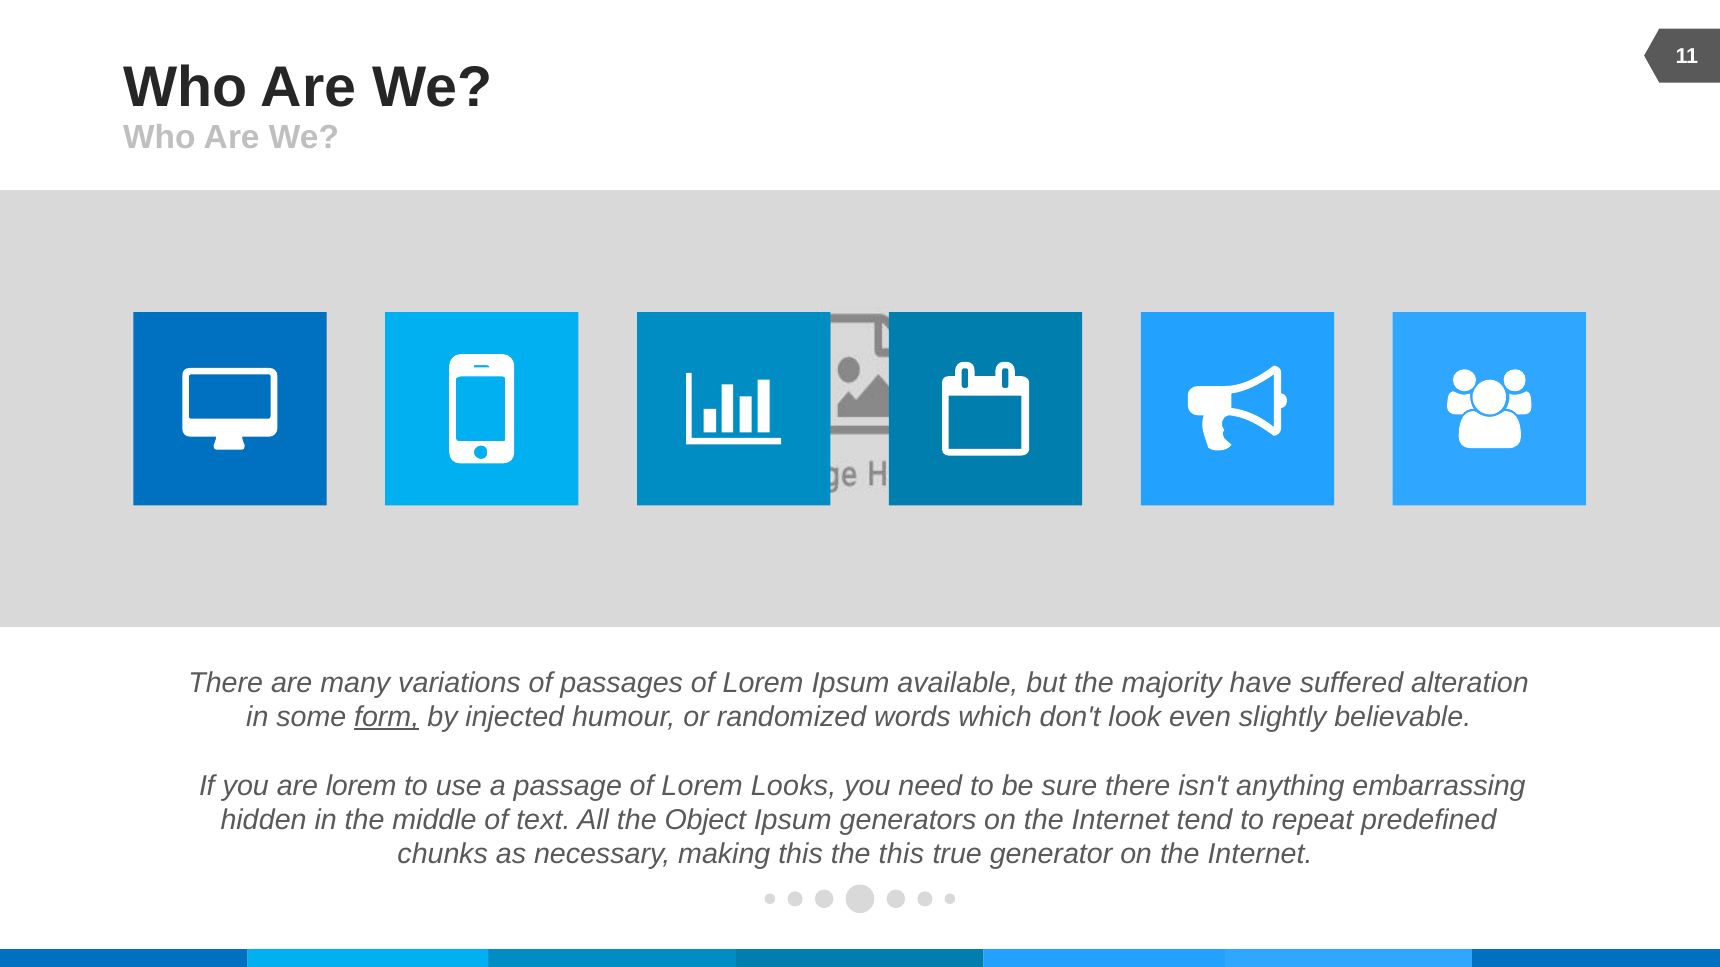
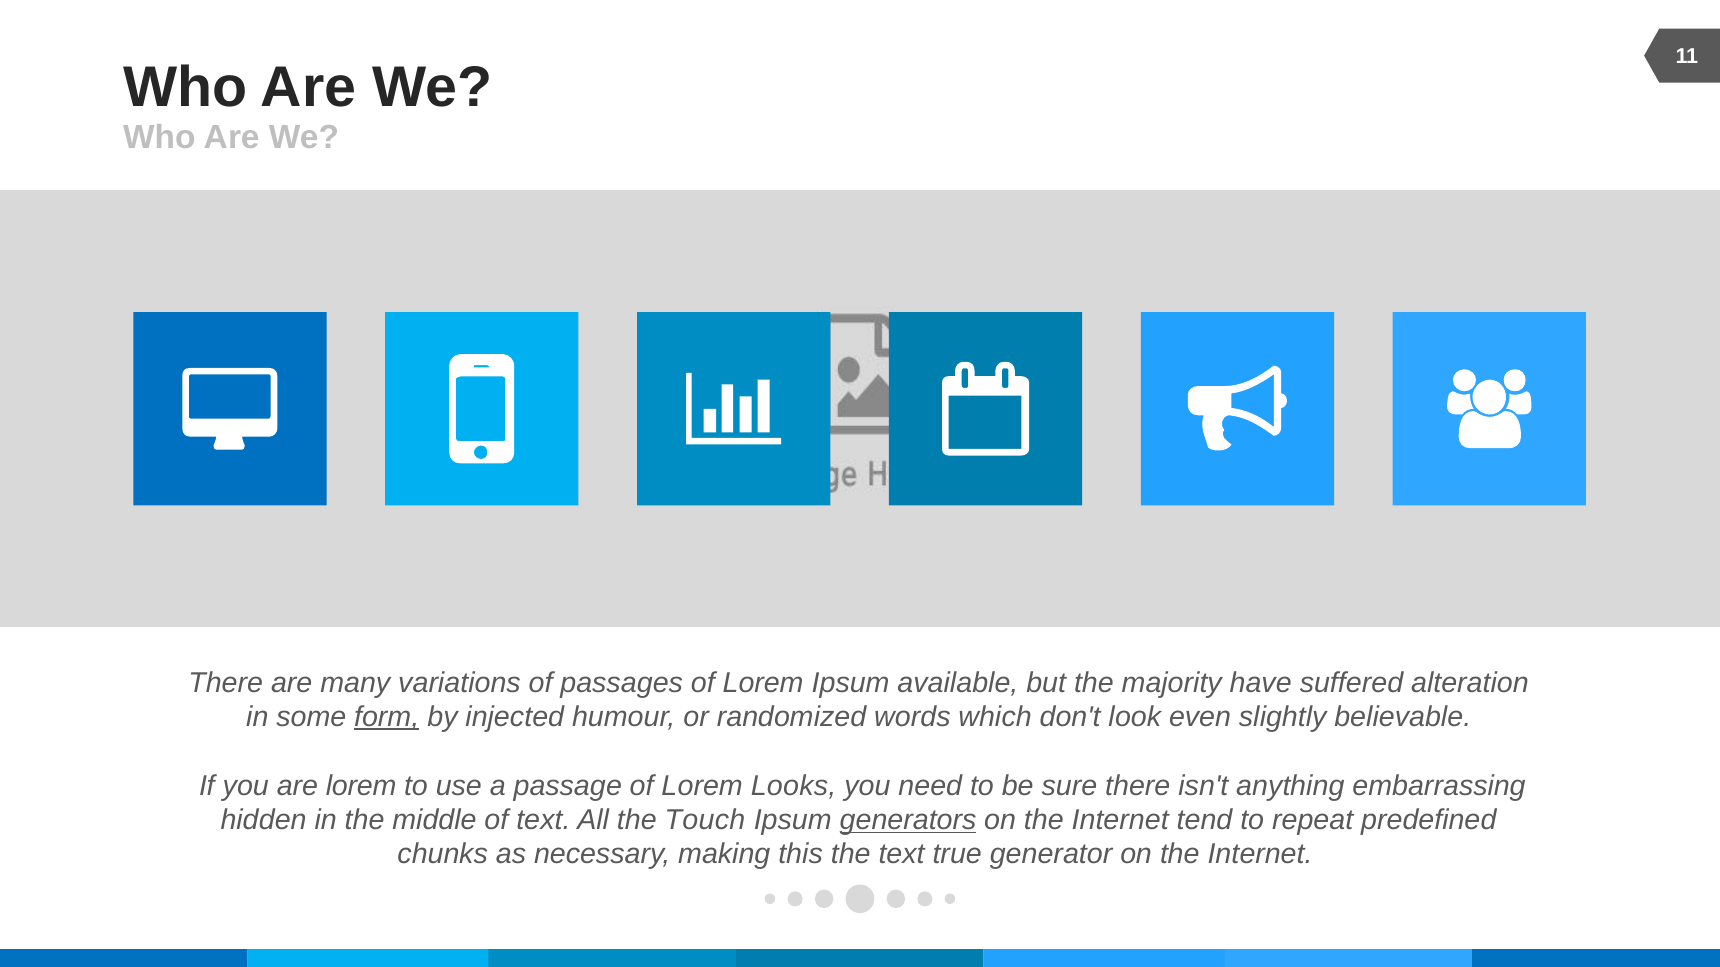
Object: Object -> Touch (705, 821)
generators underline: none -> present (908, 821)
the this: this -> text (902, 855)
